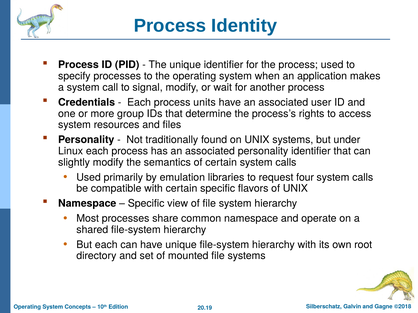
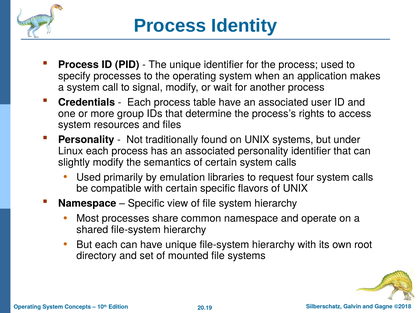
units: units -> table (205, 102)
